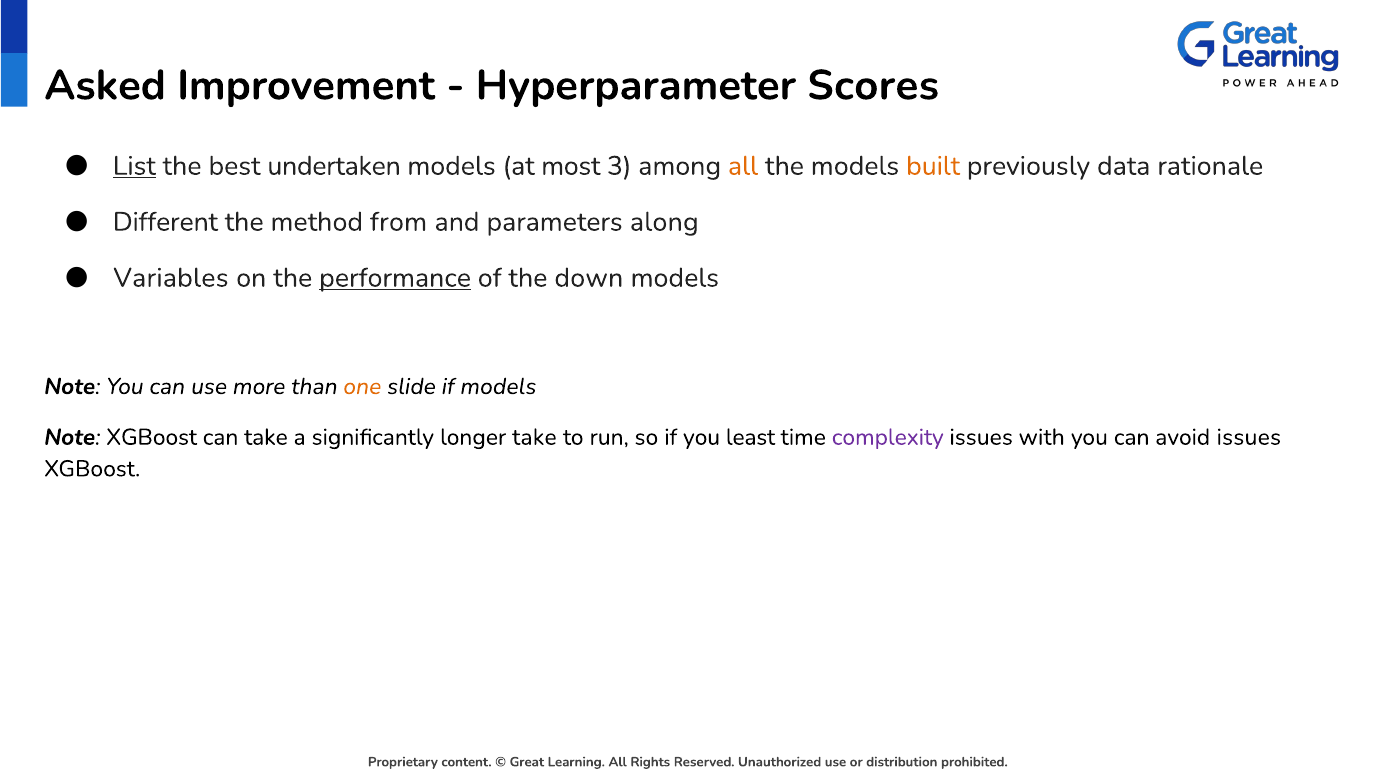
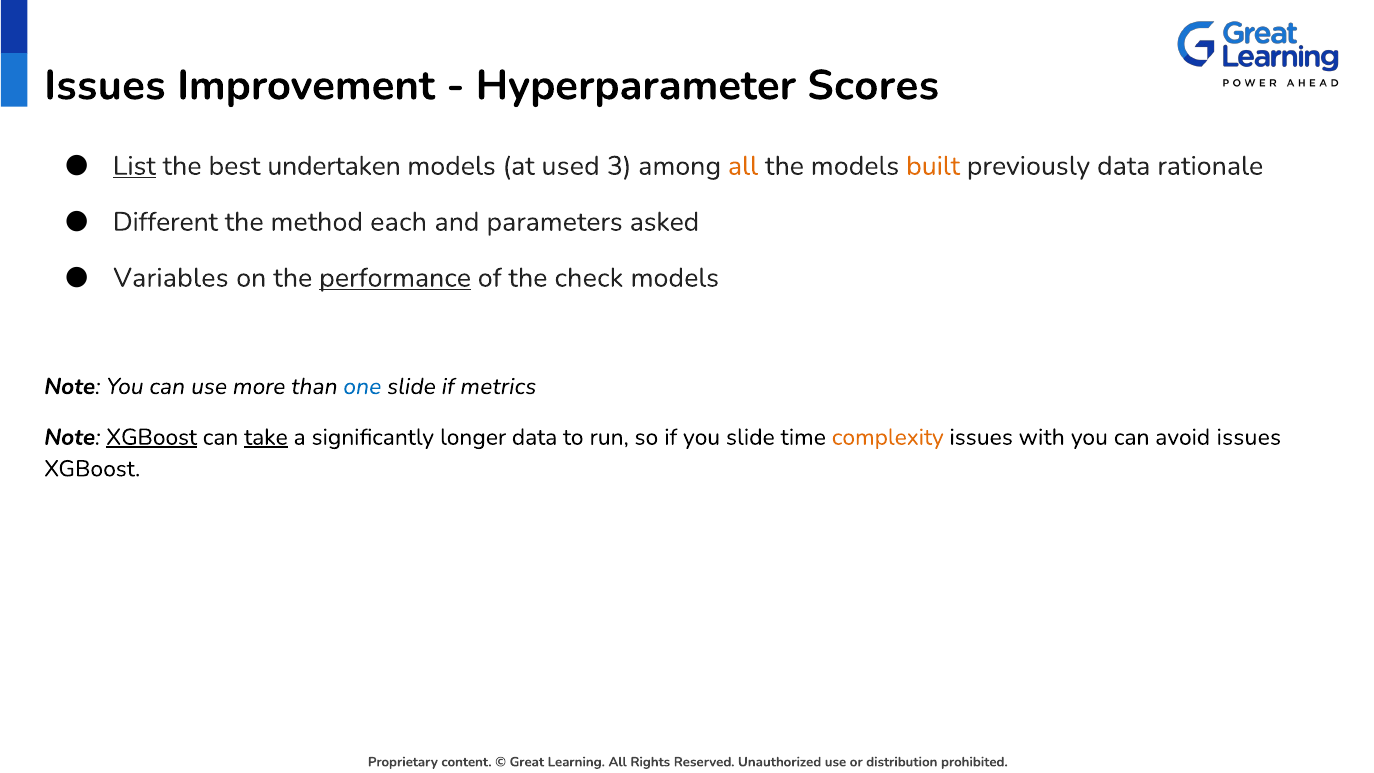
Asked: Asked -> Issues (105, 85)
most: most -> used (571, 166)
from: from -> each (399, 222)
along: along -> asked (664, 222)
down: down -> check (589, 278)
one colour: orange -> blue (362, 386)
if models: models -> metrics (498, 386)
XGBoost underline: none -> present (152, 437)
take underline: none -> present (266, 437)
longer take: take -> data (535, 437)
you least: least -> slide (750, 437)
complexity colour: purple -> orange (888, 437)
